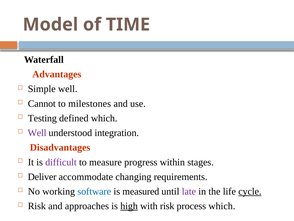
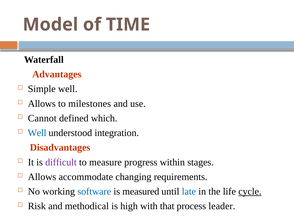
Cannot: Cannot -> Allows (42, 103)
Testing: Testing -> Cannot (42, 118)
Well colour: purple -> blue (37, 133)
Deliver: Deliver -> Allows (42, 176)
late colour: purple -> blue (189, 191)
approaches: approaches -> methodical (87, 206)
high underline: present -> none (129, 206)
with risk: risk -> that (167, 206)
process which: which -> leader (222, 206)
